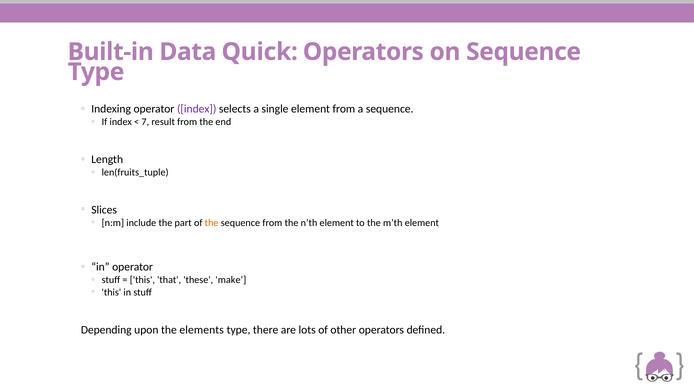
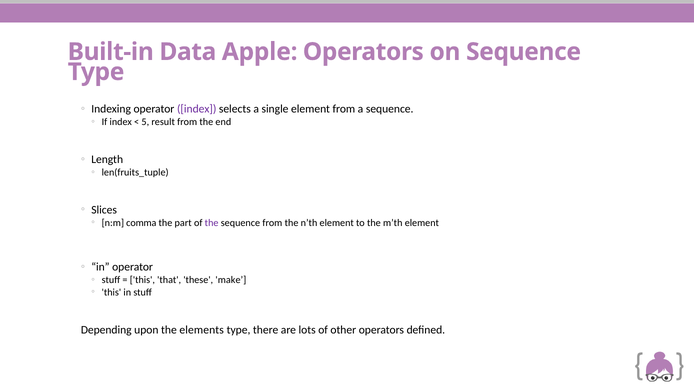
Quick: Quick -> Apple (260, 52)
7: 7 -> 5 (145, 122)
include: include -> comma (141, 222)
the colour: orange -> purple (212, 222)
